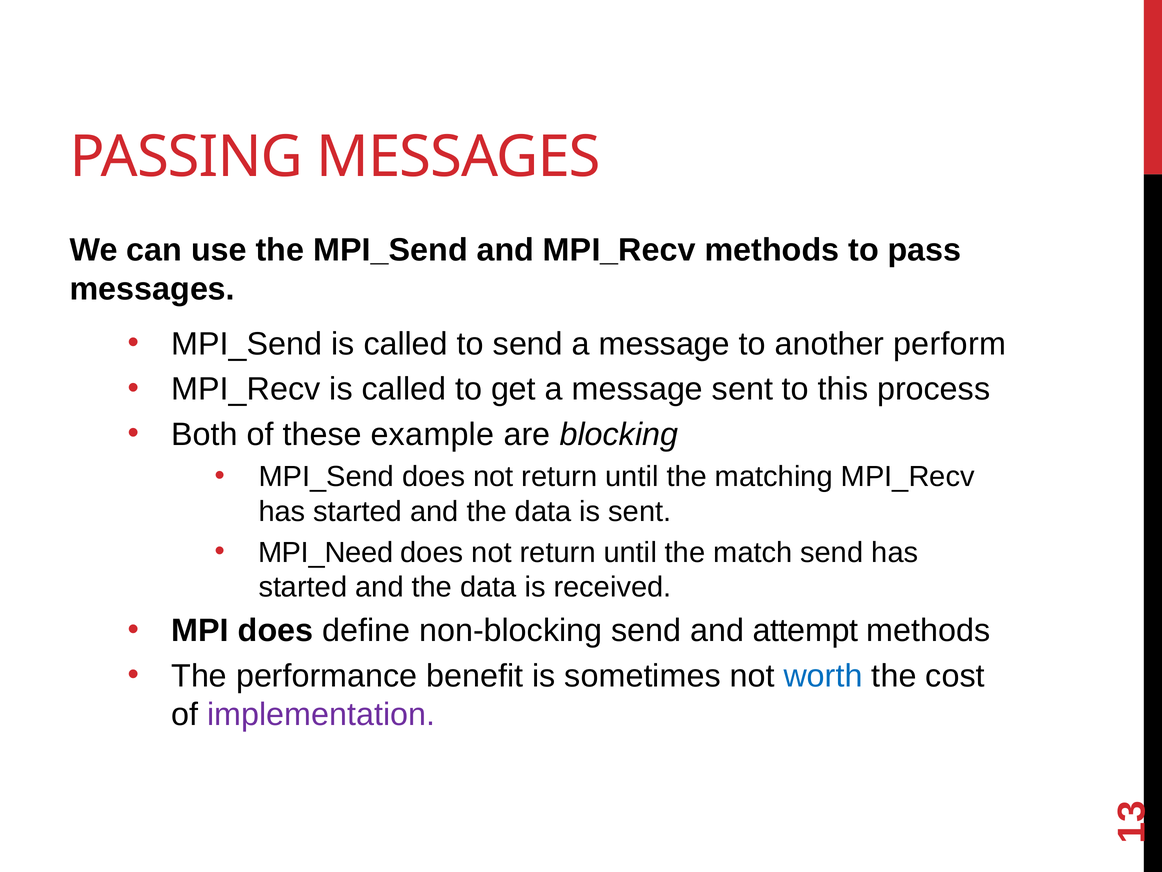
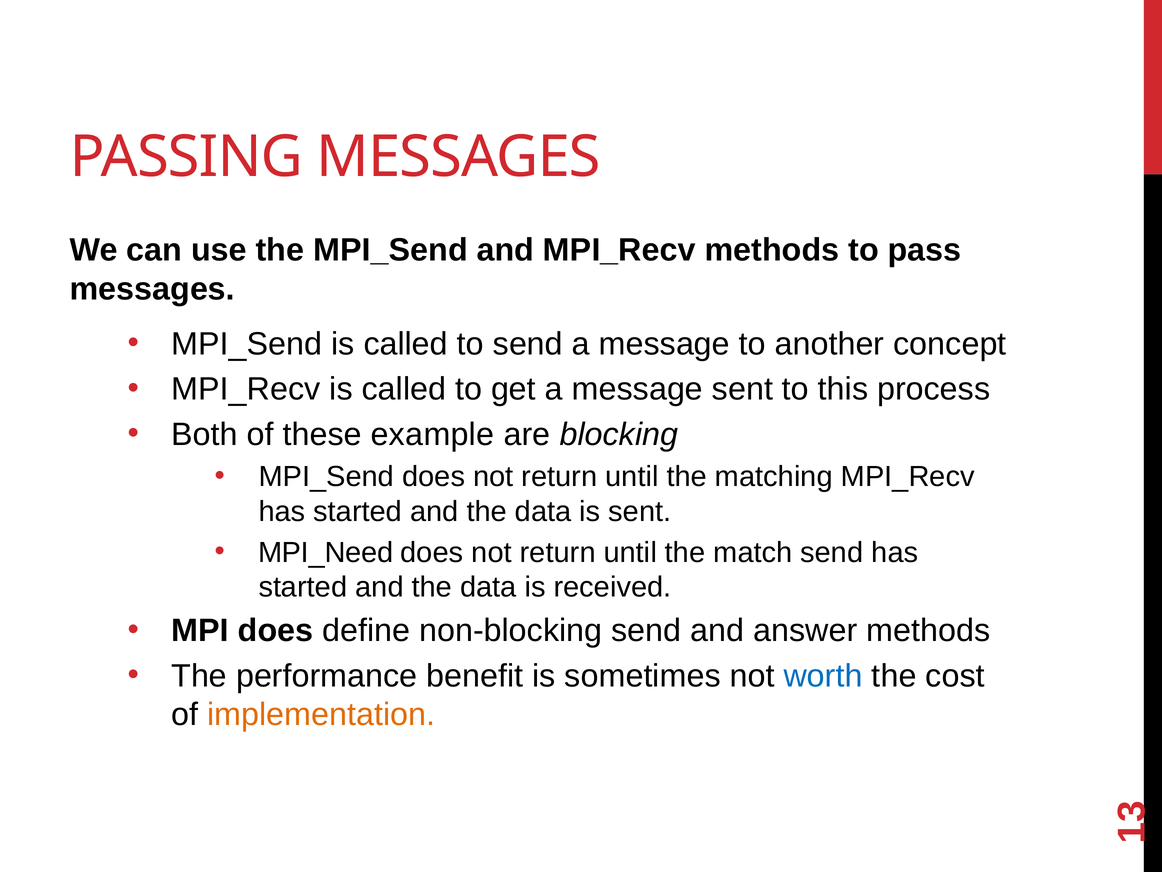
perform: perform -> concept (950, 344)
attempt: attempt -> answer (805, 630)
implementation colour: purple -> orange (321, 714)
